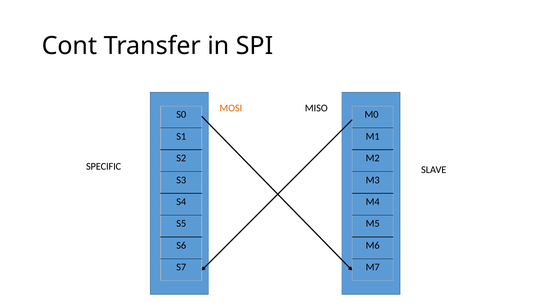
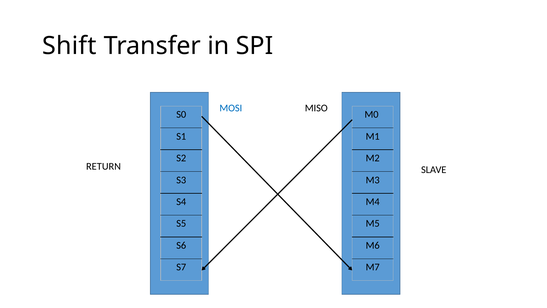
Cont: Cont -> Shift (69, 46)
MOSI colour: orange -> blue (231, 108)
SPECIFIC: SPECIFIC -> RETURN (103, 166)
